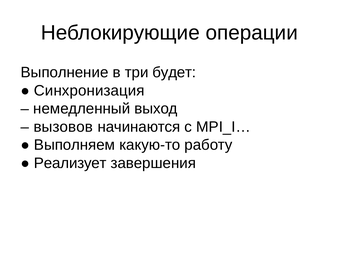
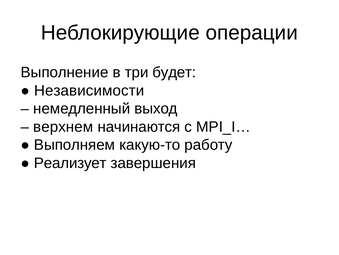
Синхронизация: Синхронизация -> Независимости (89, 90)
вызовов: вызовов -> верхнем (63, 126)
